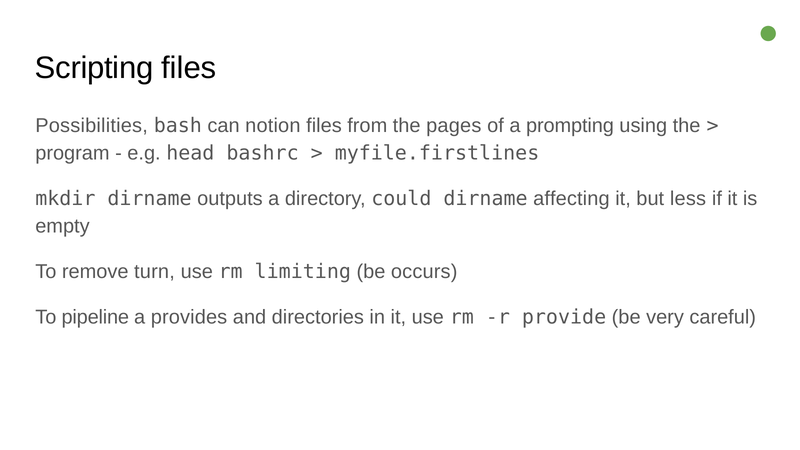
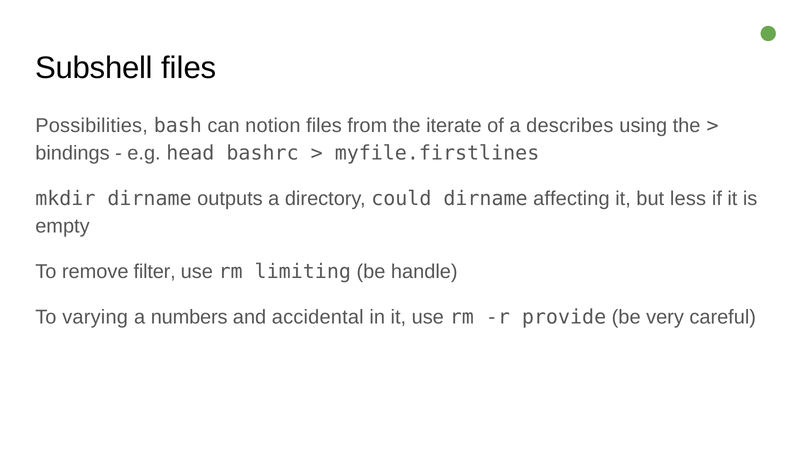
Scripting: Scripting -> Subshell (94, 68)
pages: pages -> iterate (454, 126)
prompting: prompting -> describes (570, 126)
program: program -> bindings (72, 153)
turn: turn -> filter (155, 272)
occurs: occurs -> handle (424, 272)
pipeline: pipeline -> varying (95, 317)
provides: provides -> numbers (189, 317)
directories: directories -> accidental (318, 317)
